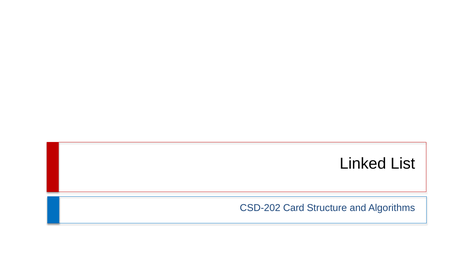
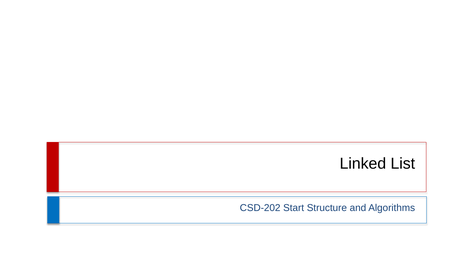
Card: Card -> Start (294, 208)
